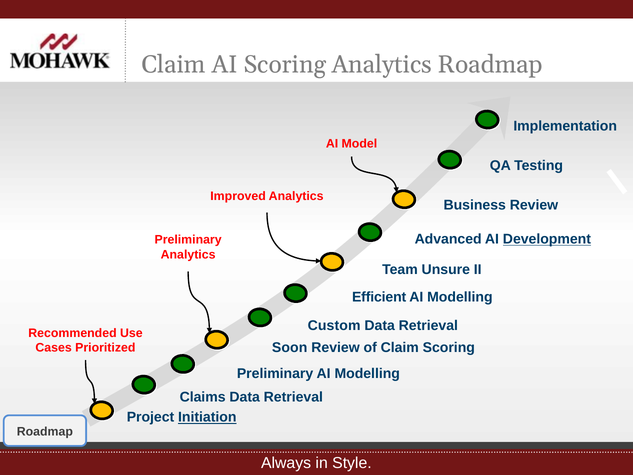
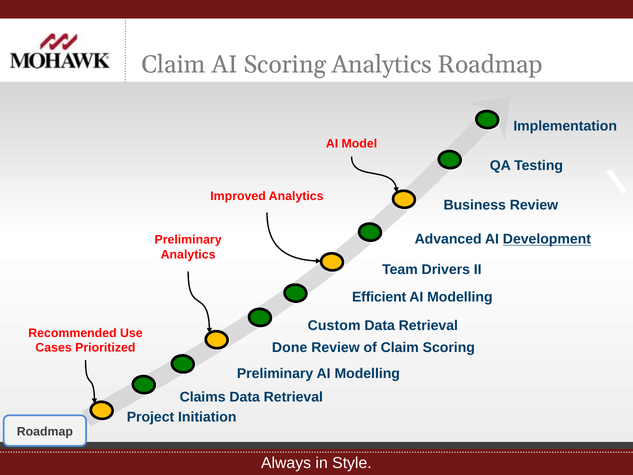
Unsure: Unsure -> Drivers (446, 270)
Soon: Soon -> Done (290, 348)
Initiation underline: present -> none (207, 417)
